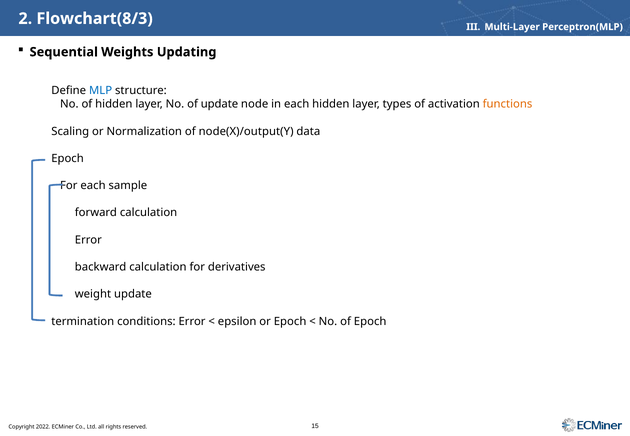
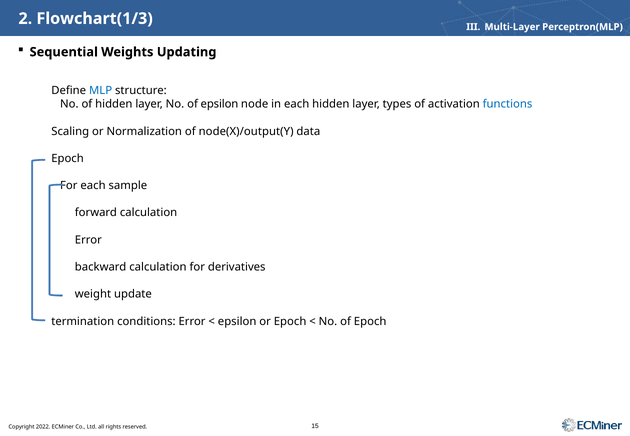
Flowchart(8/3: Flowchart(8/3 -> Flowchart(1/3 (95, 19)
of update: update -> epsilon (219, 104)
functions colour: orange -> blue (508, 104)
